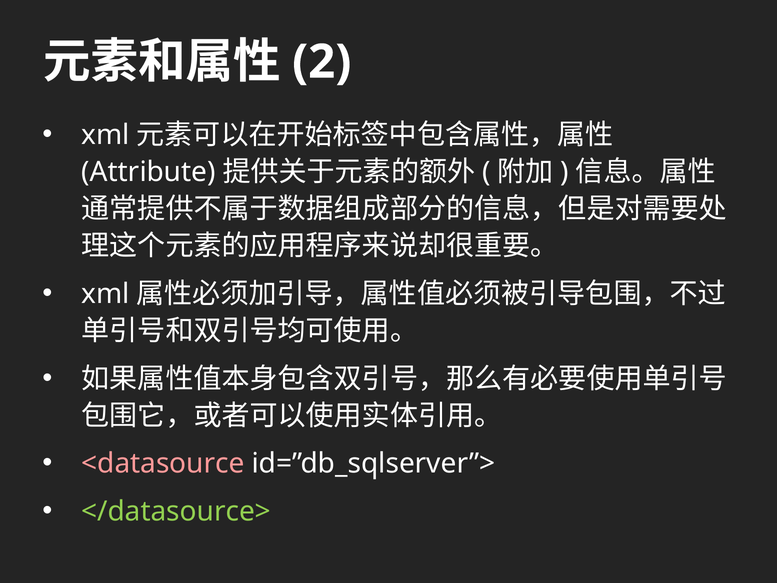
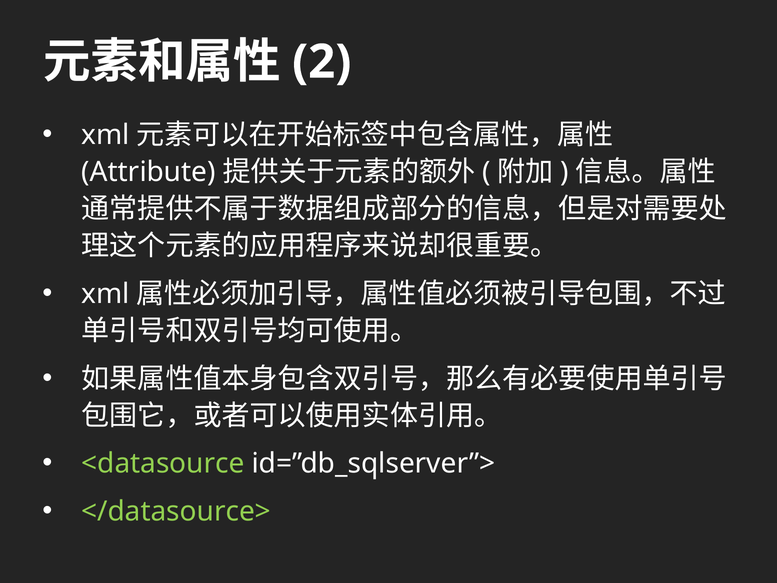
<datasource colour: pink -> light green (163, 463)
